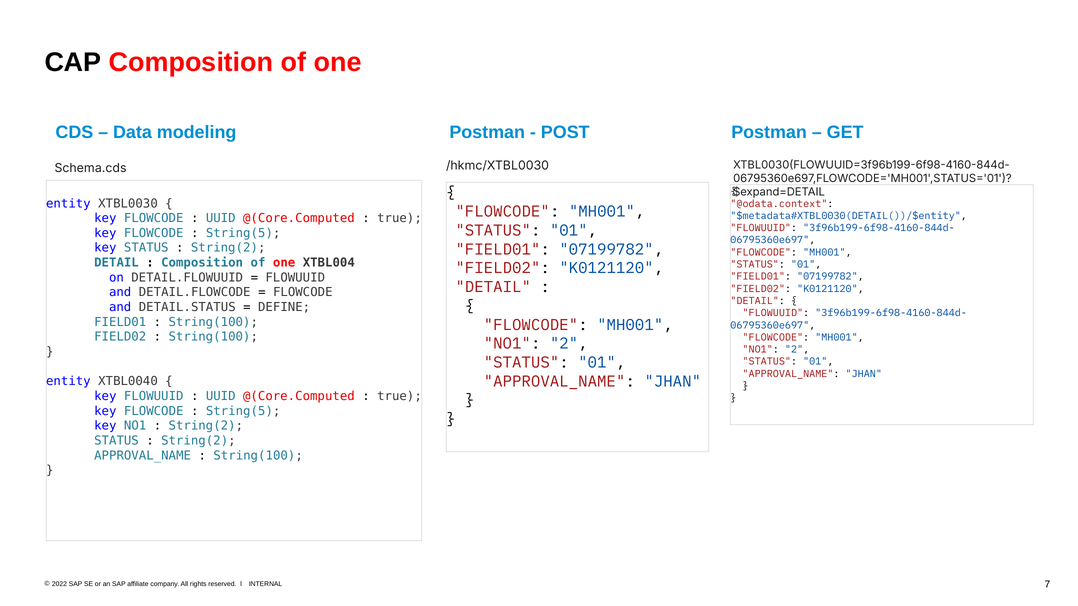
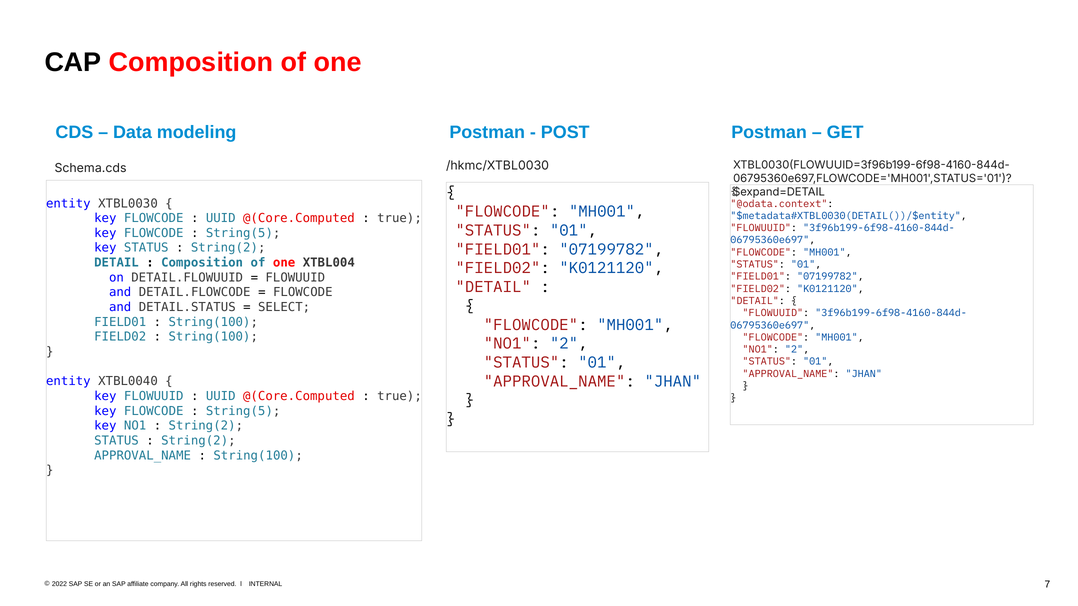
DEFINE: DEFINE -> SELECT (284, 307)
